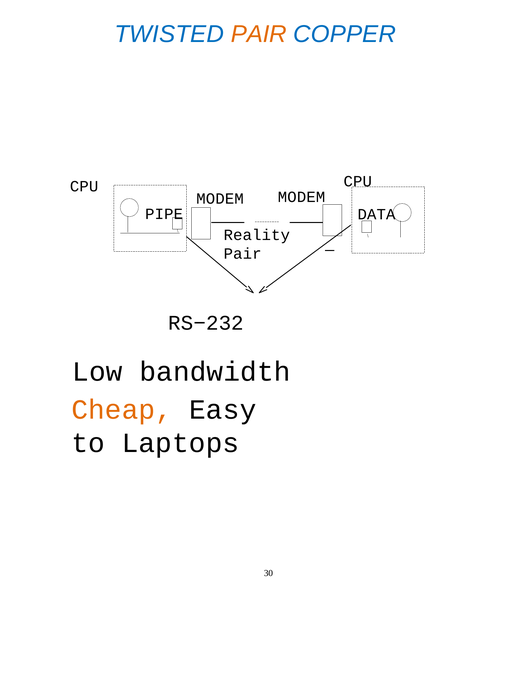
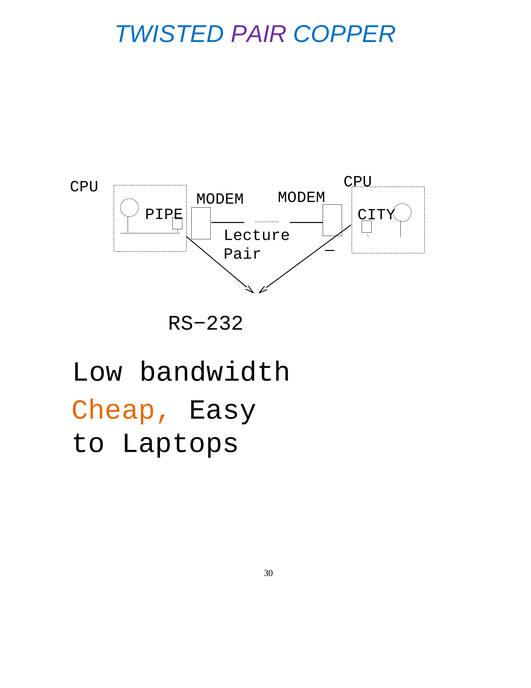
PAIR colour: orange -> purple (259, 34)
DATA: DATA -> CITY (376, 214)
Reality: Reality -> Lecture (257, 235)
